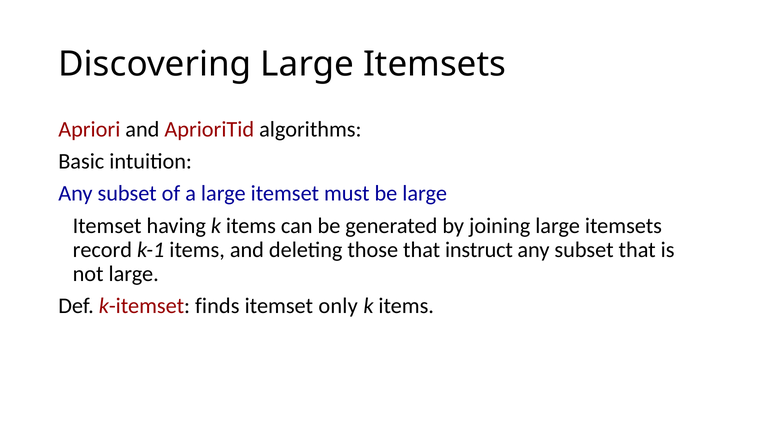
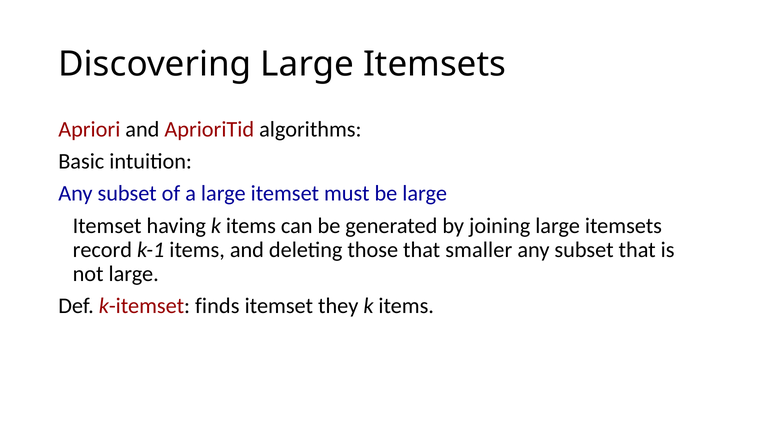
instruct: instruct -> smaller (479, 250)
only: only -> they (338, 306)
